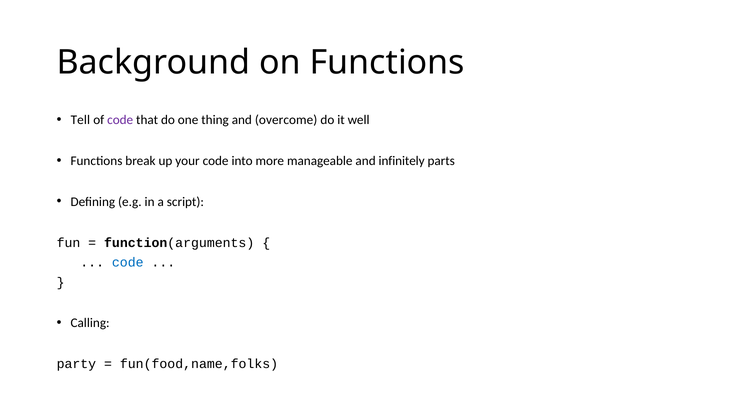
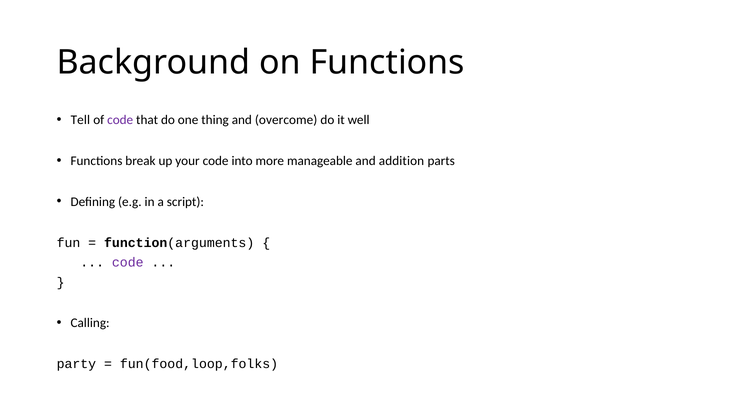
infinitely: infinitely -> addition (401, 161)
code colour: blue -> purple (128, 262)
fun(food,name,folks: fun(food,name,folks -> fun(food,loop,folks (199, 364)
